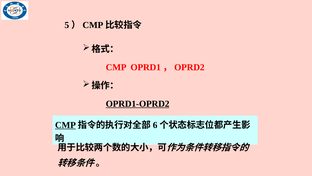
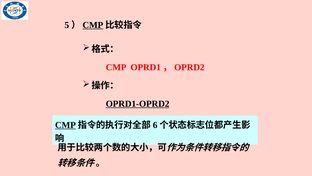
CMP underline: none -> present (93, 25)
